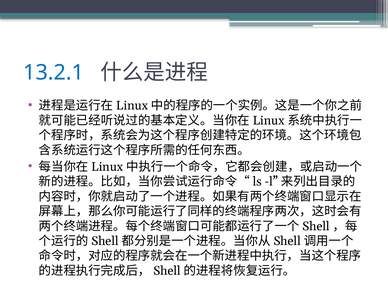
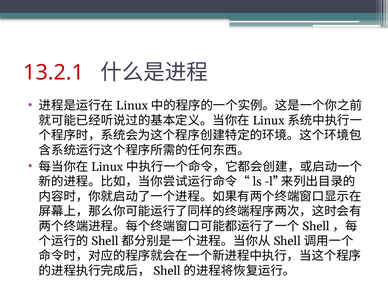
13.2.1 colour: blue -> red (54, 73)
